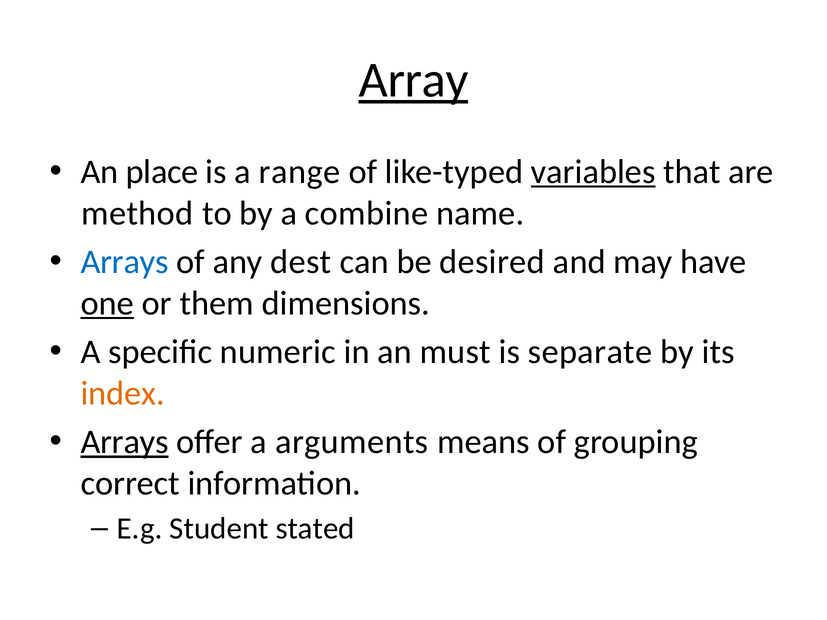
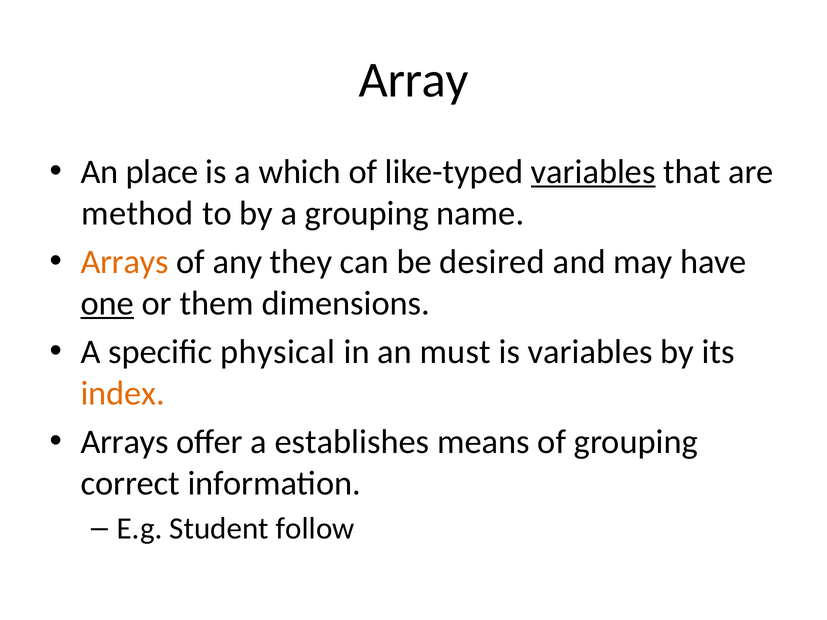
Array underline: present -> none (414, 80)
range: range -> which (300, 172)
a combine: combine -> grouping (367, 213)
Arrays colour: blue -> orange (125, 262)
dest: dest -> they (301, 262)
numeric: numeric -> physical (278, 352)
is separate: separate -> variables (590, 352)
Arrays underline: present -> none (125, 442)
arguments: arguments -> establishes (352, 442)
stated: stated -> follow (315, 529)
